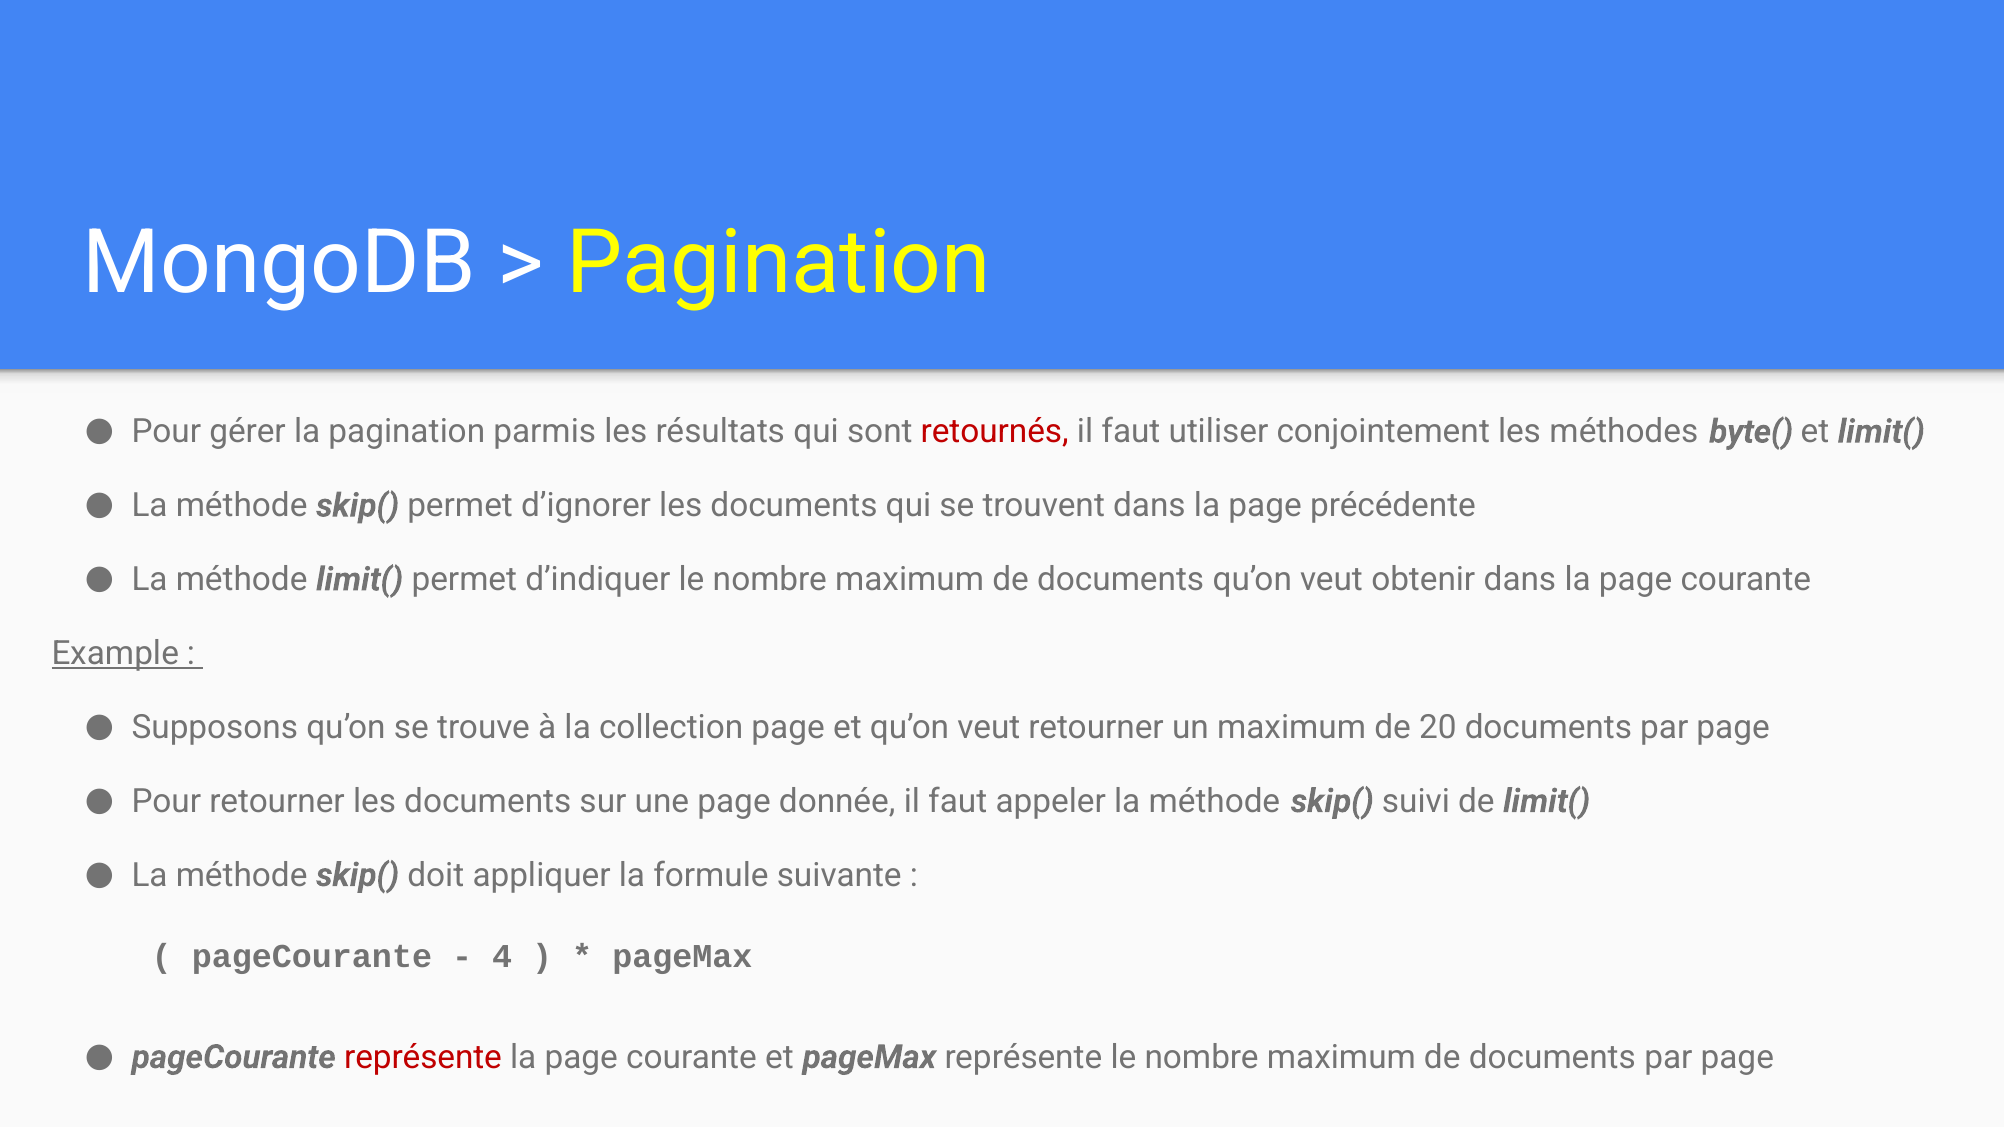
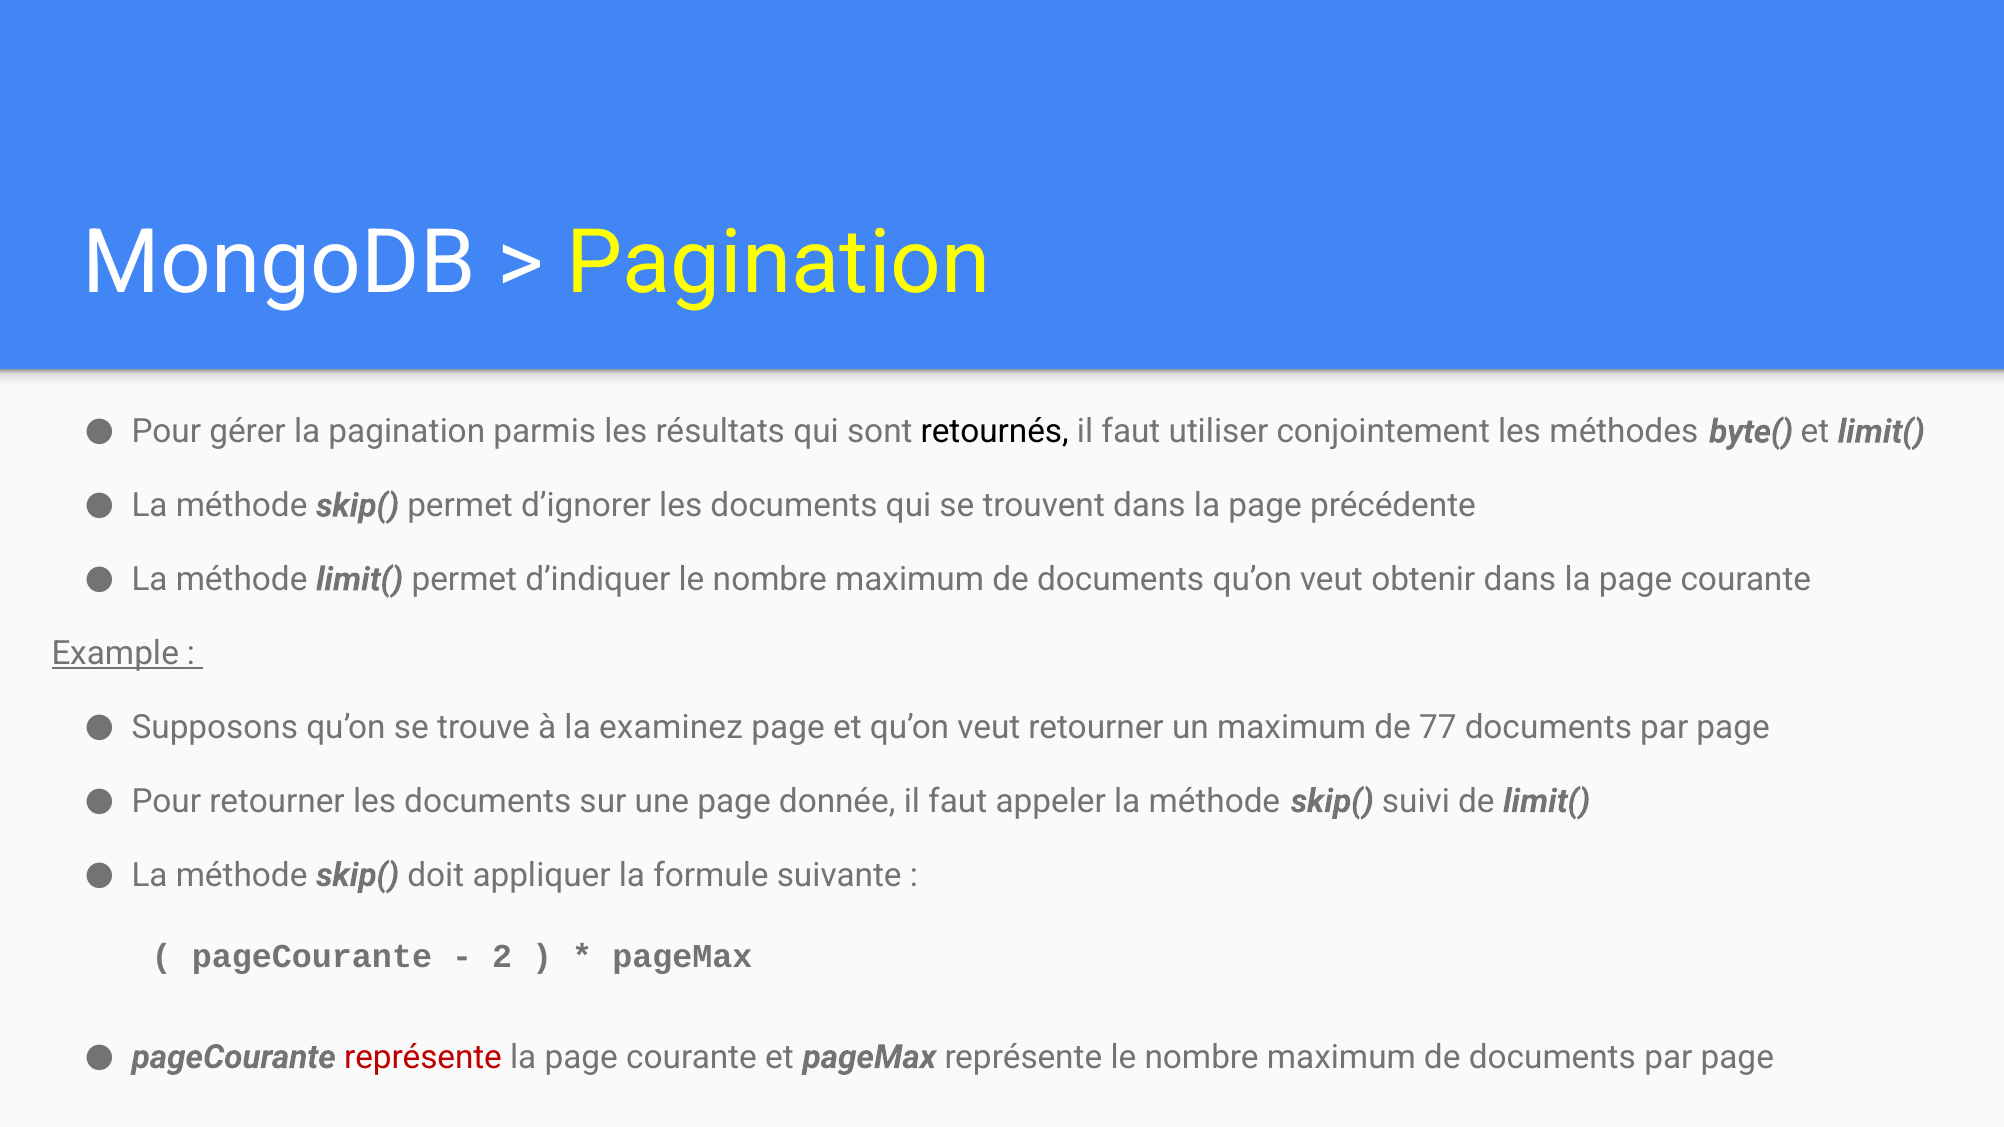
retournés colour: red -> black (995, 432)
collection: collection -> examinez (671, 727)
20: 20 -> 77 (1438, 727)
4: 4 -> 2 (502, 957)
